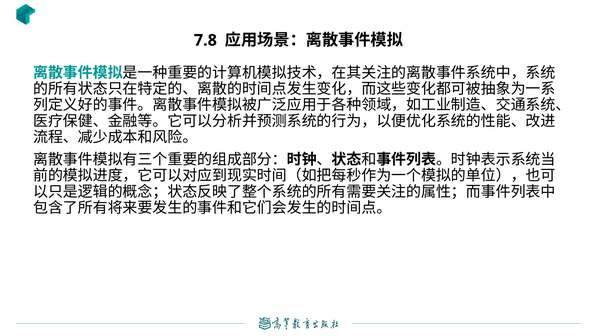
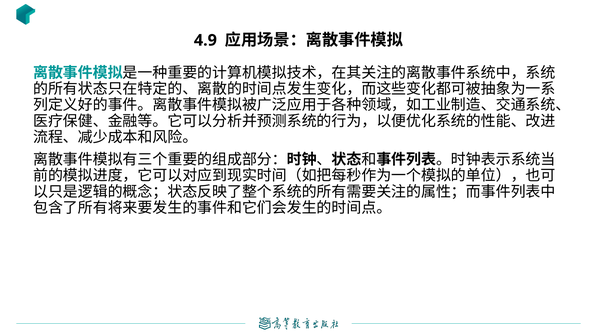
7.8: 7.8 -> 4.9 (205, 40)
